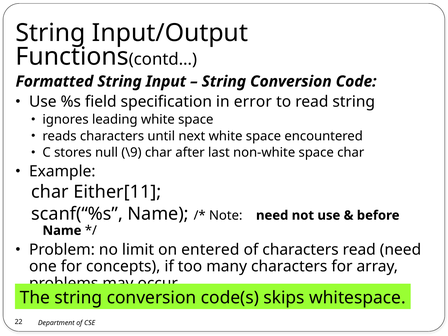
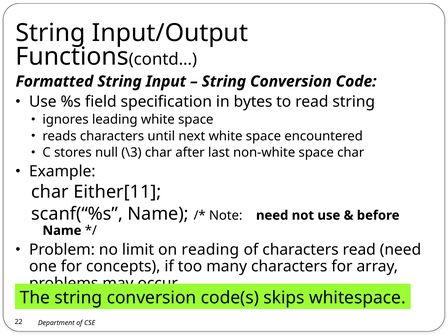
error: error -> bytes (253, 102)
\9: \9 -> \3 (131, 152)
entered: entered -> reading (210, 250)
